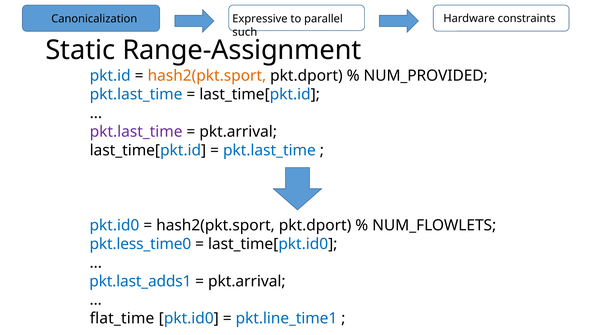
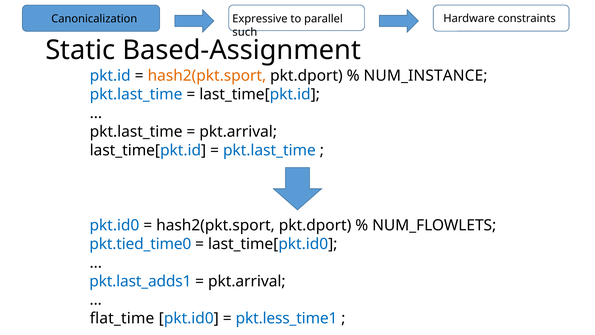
Range-Assignment: Range-Assignment -> Based-Assignment (242, 50)
NUM_PROVIDED: NUM_PROVIDED -> NUM_INSTANCE (426, 76)
pkt.last_time colour: purple -> black (136, 132)
pkt.less_time0: pkt.less_time0 -> pkt.tied_time0 (140, 244)
pkt.line_time1: pkt.line_time1 -> pkt.less_time1 (287, 318)
